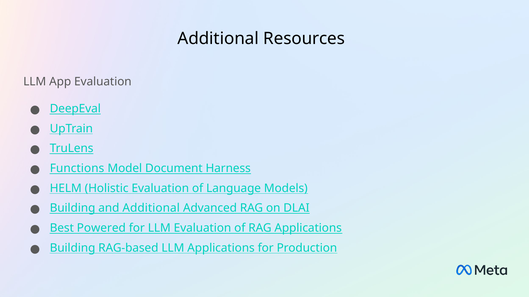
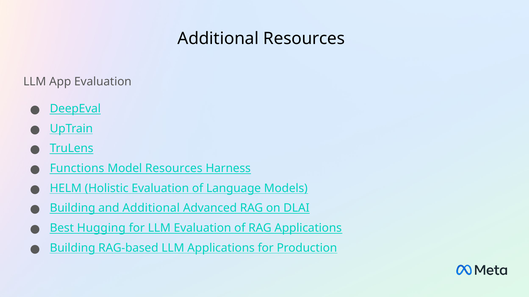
Model Document: Document -> Resources (174, 169)
Powered: Powered -> Hugging (101, 228)
